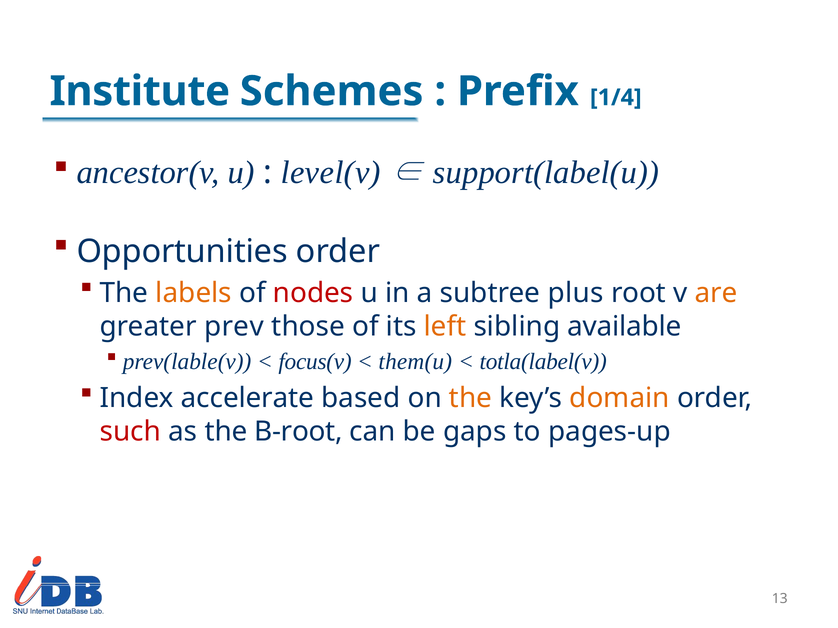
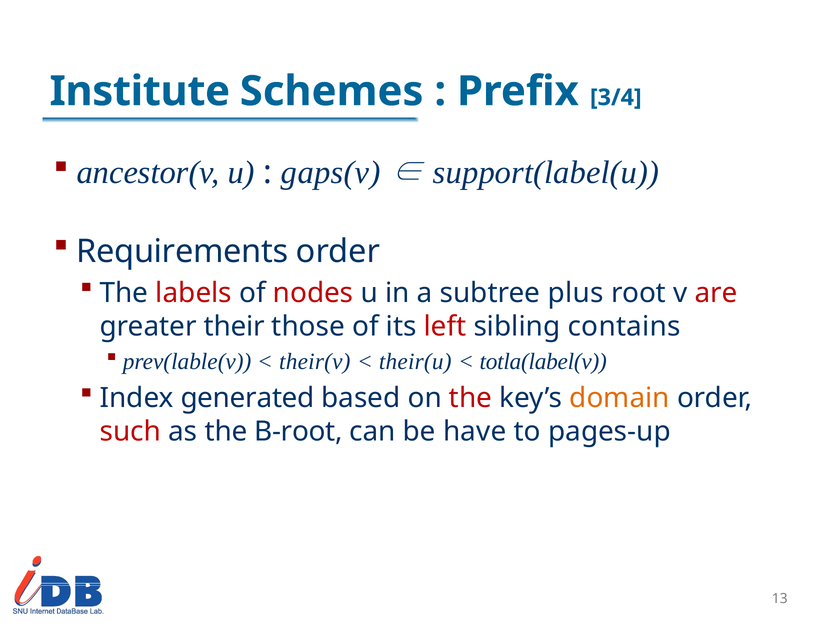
1/4: 1/4 -> 3/4 (616, 98)
level(v: level(v -> gaps(v (331, 173)
Opportunities: Opportunities -> Requirements (182, 251)
labels colour: orange -> red (194, 293)
are colour: orange -> red (716, 293)
prev: prev -> their (234, 327)
left colour: orange -> red (445, 327)
available: available -> contains (624, 327)
focus(v: focus(v -> their(v (315, 362)
them(u: them(u -> their(u (415, 362)
accelerate: accelerate -> generated (248, 398)
the colour: orange -> red (471, 398)
gaps: gaps -> have (475, 432)
